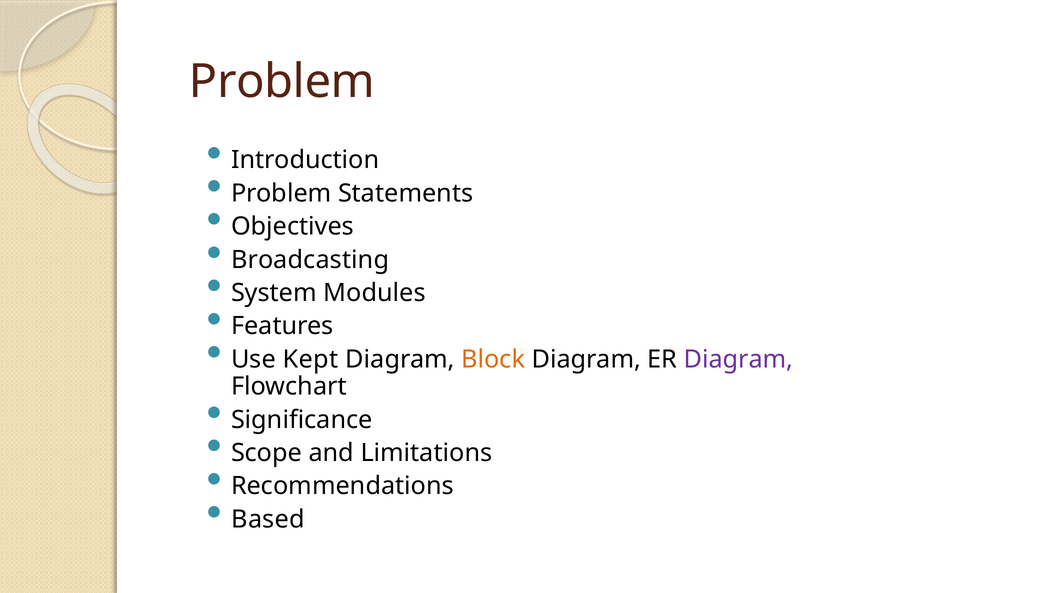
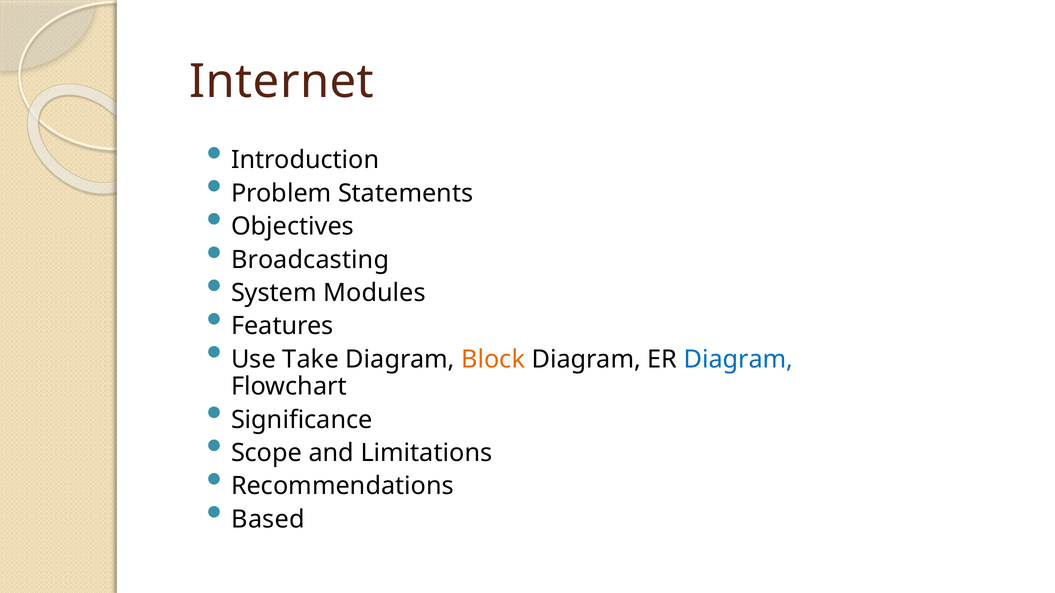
Problem: Problem -> Internet (282, 82)
Kept: Kept -> Take (311, 360)
Diagram colour: purple -> blue (738, 360)
